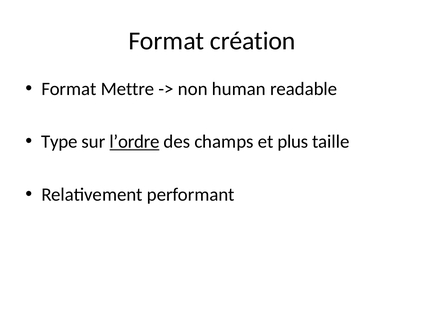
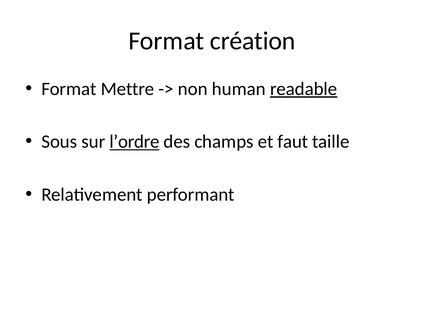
readable underline: none -> present (304, 89)
Type: Type -> Sous (59, 142)
plus: plus -> faut (293, 142)
